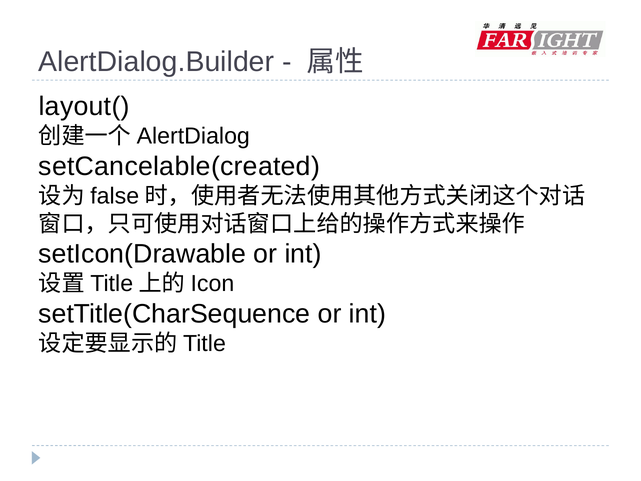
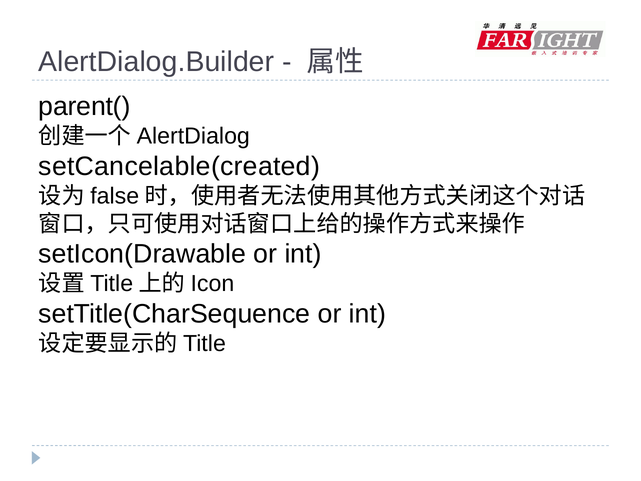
layout(: layout( -> parent( (84, 107)
